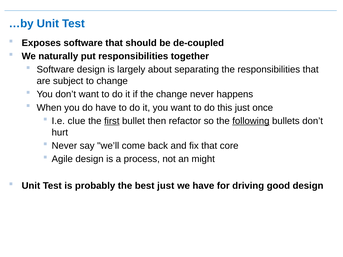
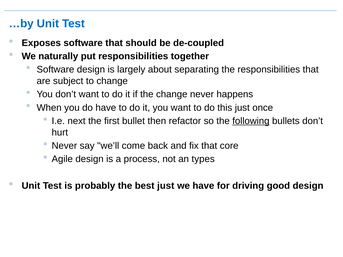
clue: clue -> next (77, 121)
first underline: present -> none (112, 121)
might: might -> types (203, 159)
